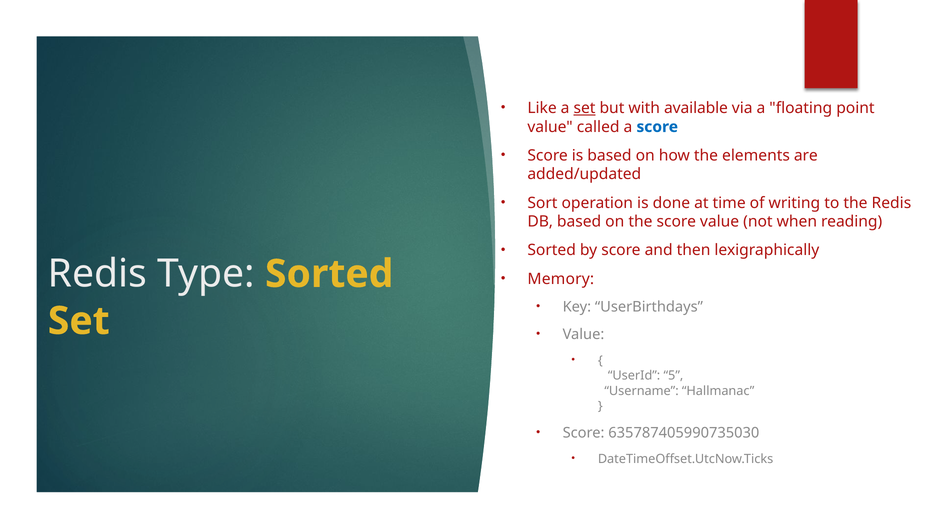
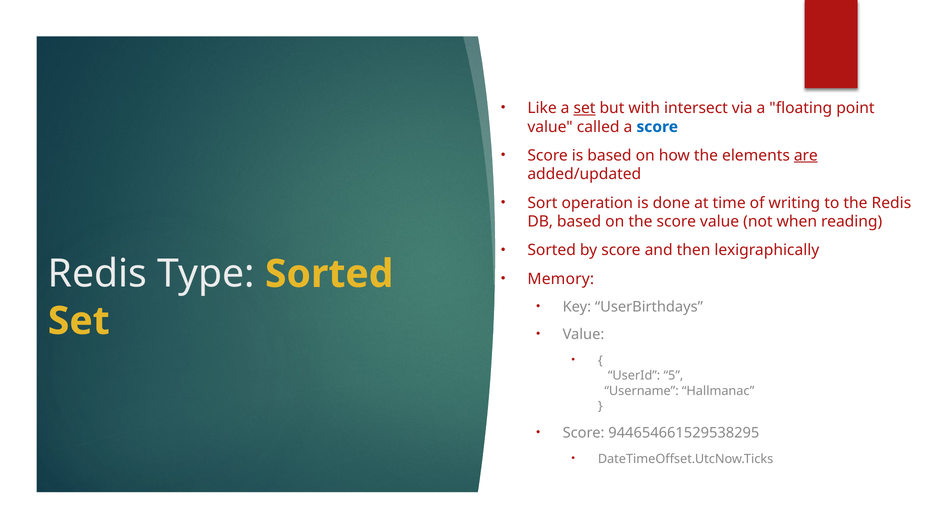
available: available -> intersect (696, 108)
are underline: none -> present (806, 155)
635787405990735030: 635787405990735030 -> 944654661529538295 (684, 432)
